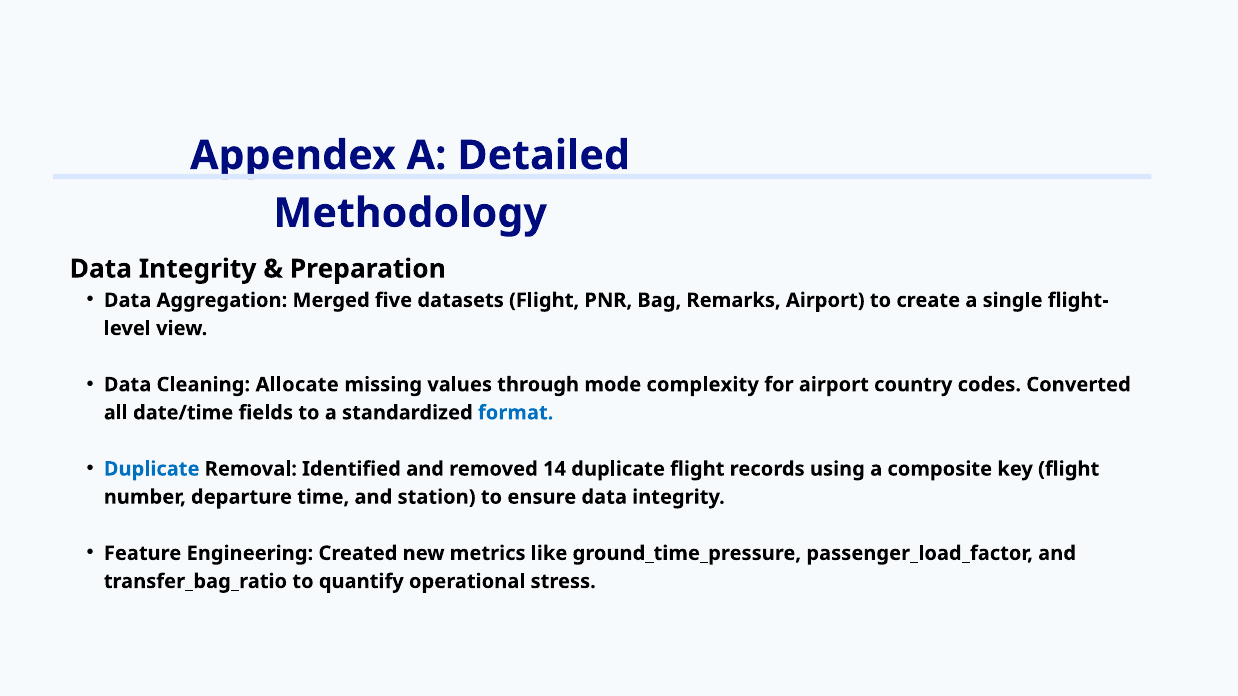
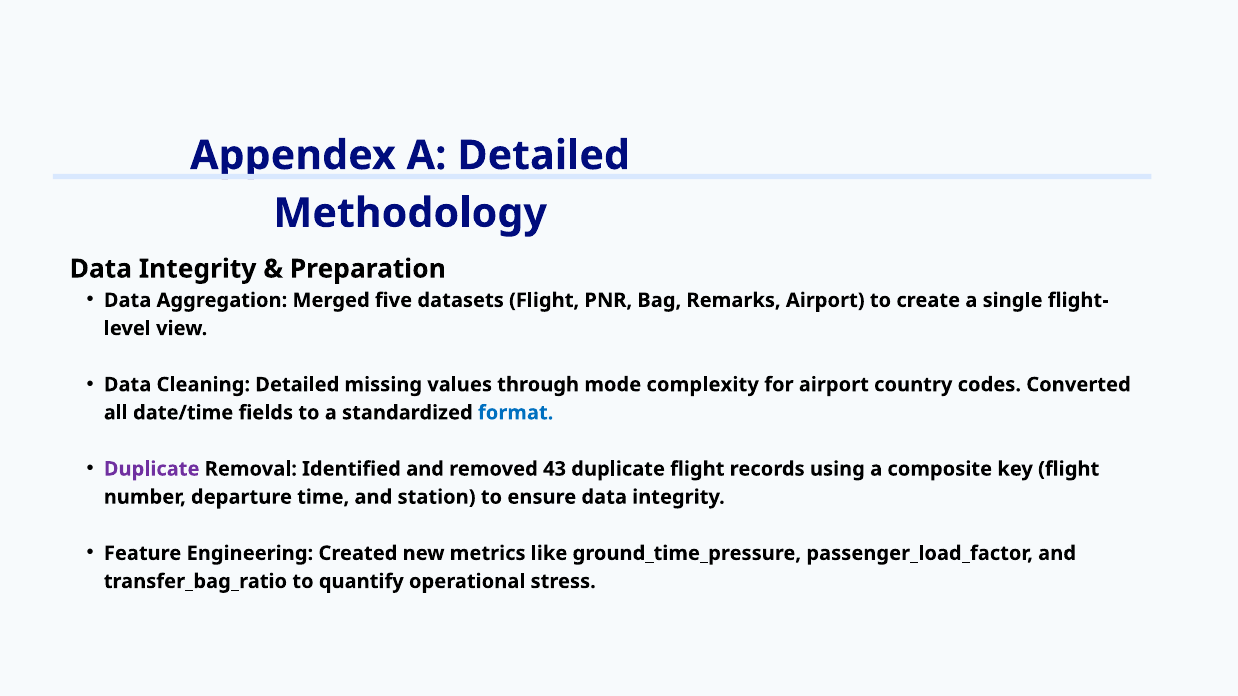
Cleaning Allocate: Allocate -> Detailed (297, 385)
Duplicate colour: blue -> purple (152, 469)
14: 14 -> 43 (555, 469)
